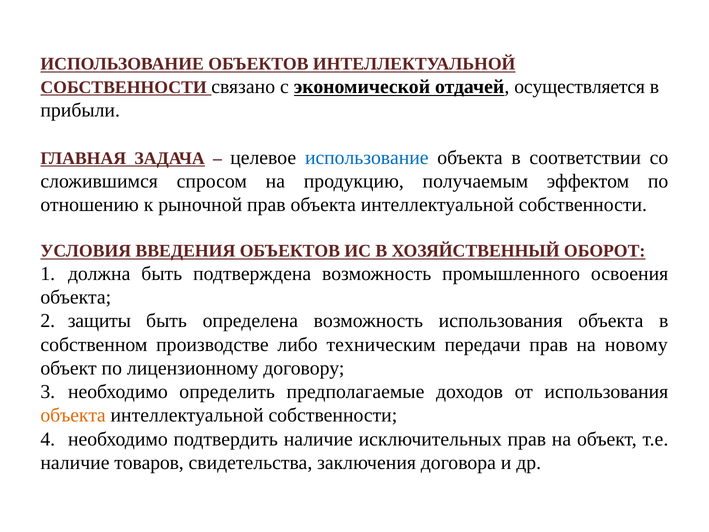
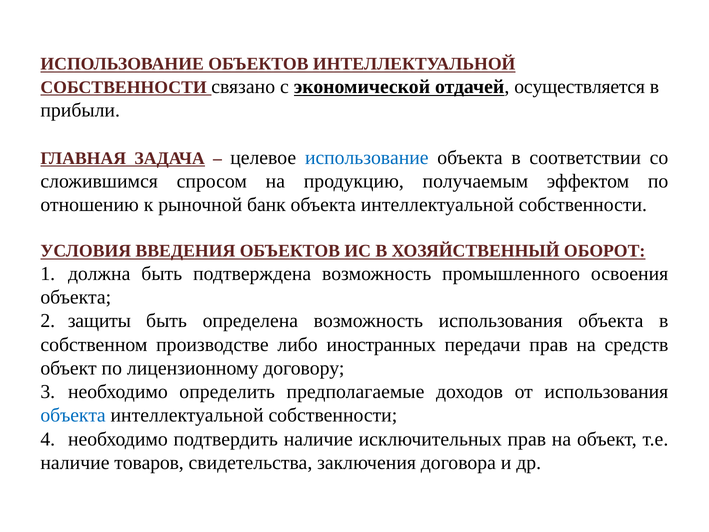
рыночной прав: прав -> банк (266, 205)
техническим: техническим -> иностранных (381, 344)
новому: новому -> средств (636, 344)
объекта colour: orange -> blue (73, 415)
